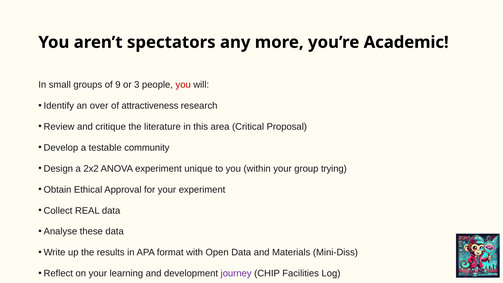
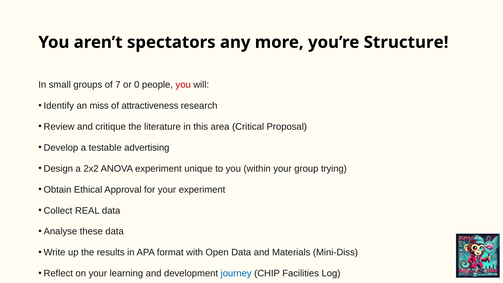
Academic: Academic -> Structure (406, 42)
9: 9 -> 7 (118, 85)
3: 3 -> 0 (137, 85)
over: over -> miss (99, 106)
community: community -> advertising (147, 148)
journey colour: purple -> blue (236, 273)
